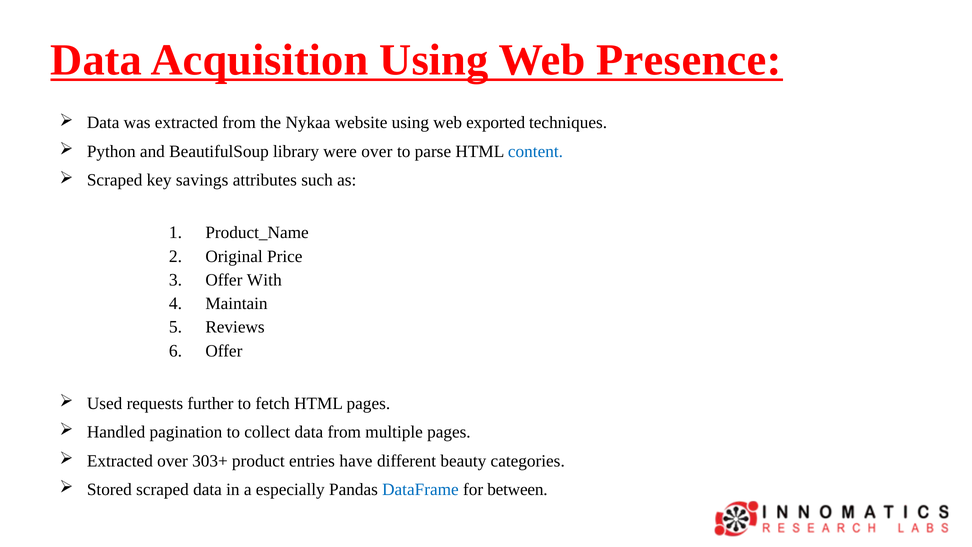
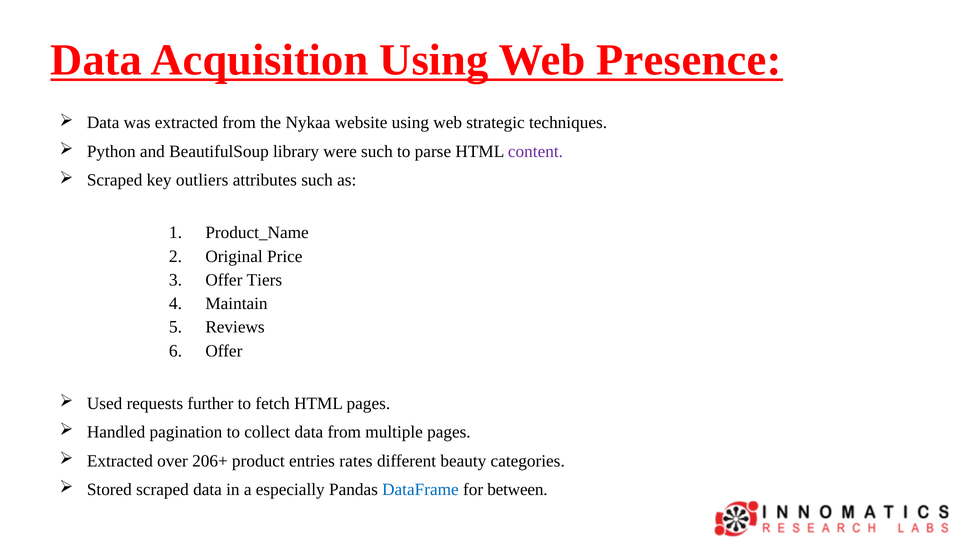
exported: exported -> strategic (496, 123)
were over: over -> such (377, 151)
content colour: blue -> purple (535, 151)
savings: savings -> outliers (202, 180)
With: With -> Tiers (264, 280)
303+: 303+ -> 206+ (210, 461)
have: have -> rates (356, 461)
